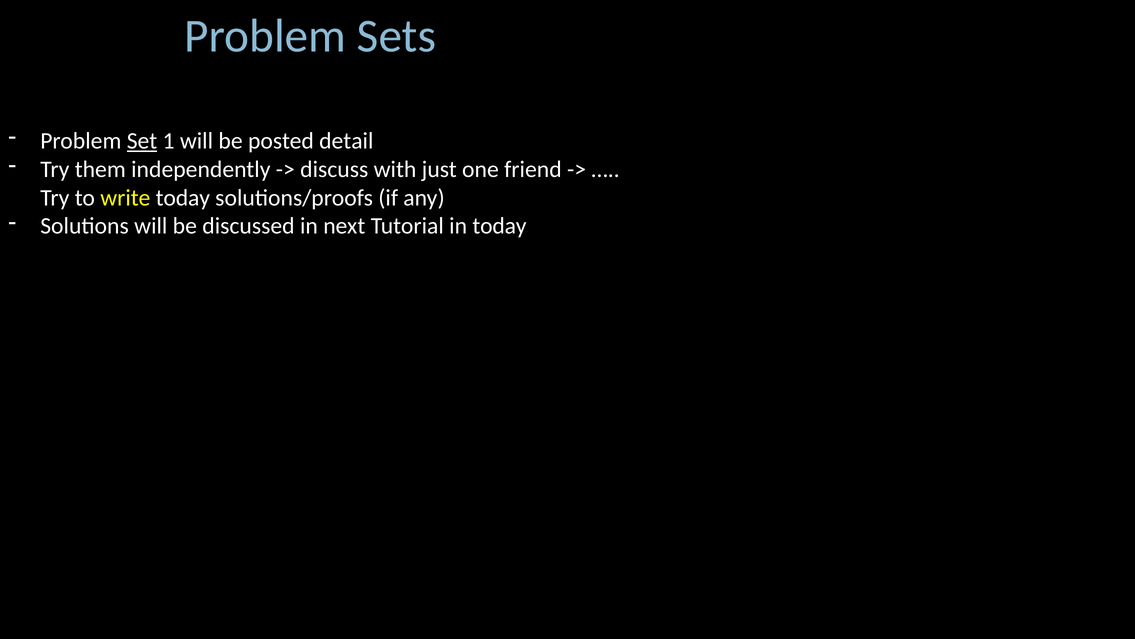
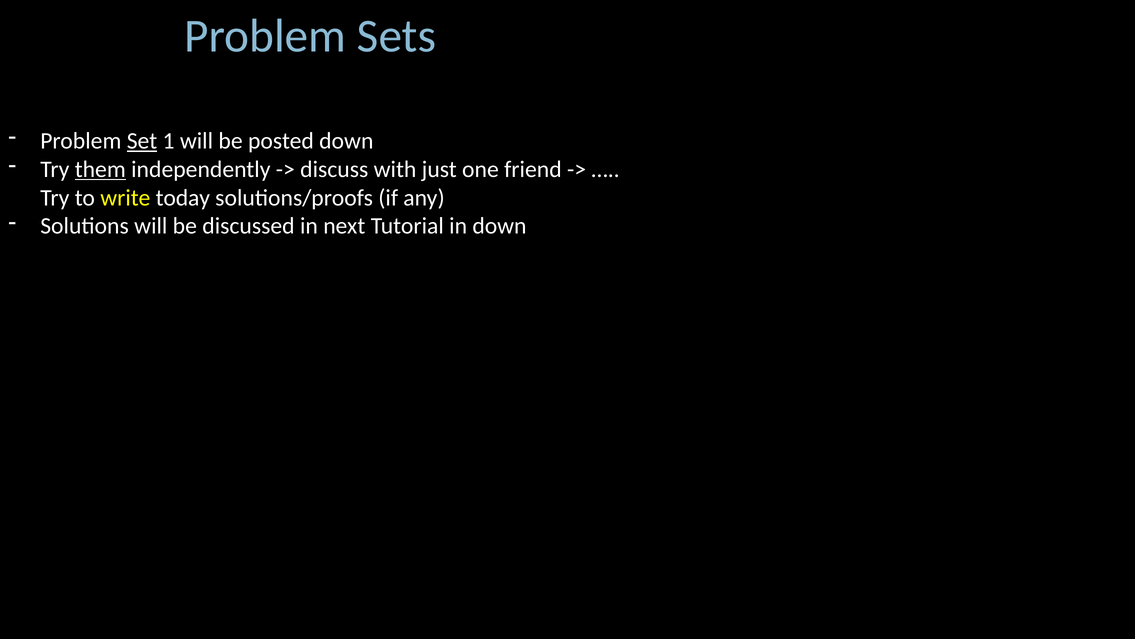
posted detail: detail -> down (346, 141)
them underline: none -> present (100, 169)
in today: today -> down (499, 226)
